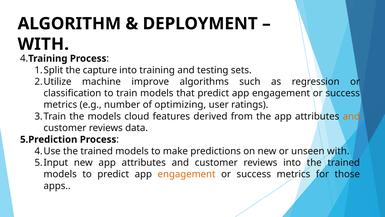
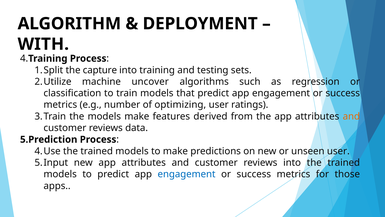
improve: improve -> uncover (150, 81)
models cloud: cloud -> make (137, 116)
unseen with: with -> user (338, 151)
engagement colour: orange -> blue (187, 174)
